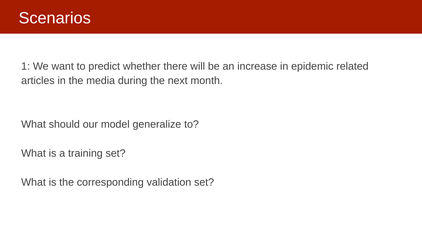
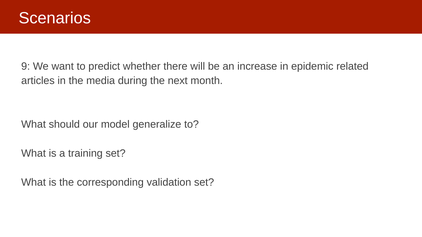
1: 1 -> 9 (26, 66)
